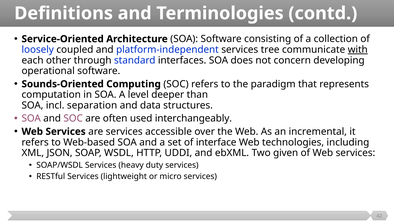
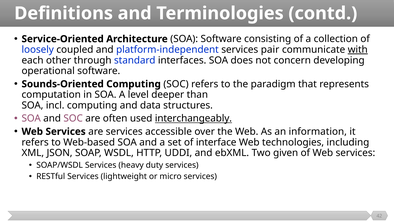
tree: tree -> pair (270, 50)
incl separation: separation -> computing (92, 105)
interchangeably underline: none -> present (193, 118)
incremental: incremental -> information (318, 131)
